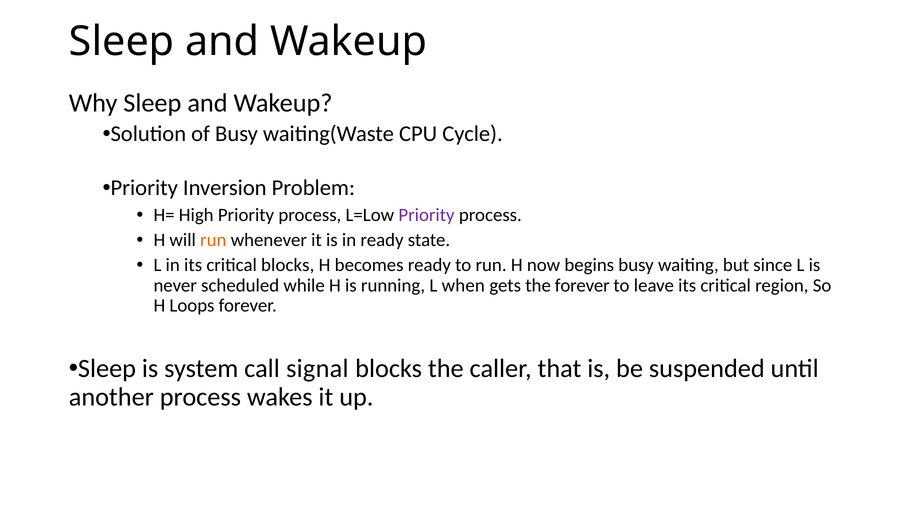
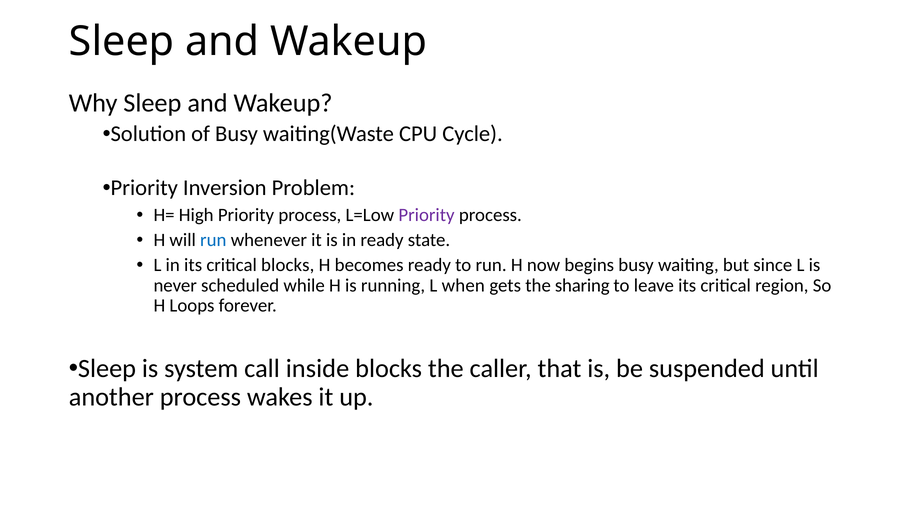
run colour: orange -> blue (213, 240)
the forever: forever -> sharing (582, 285)
signal: signal -> inside (317, 369)
